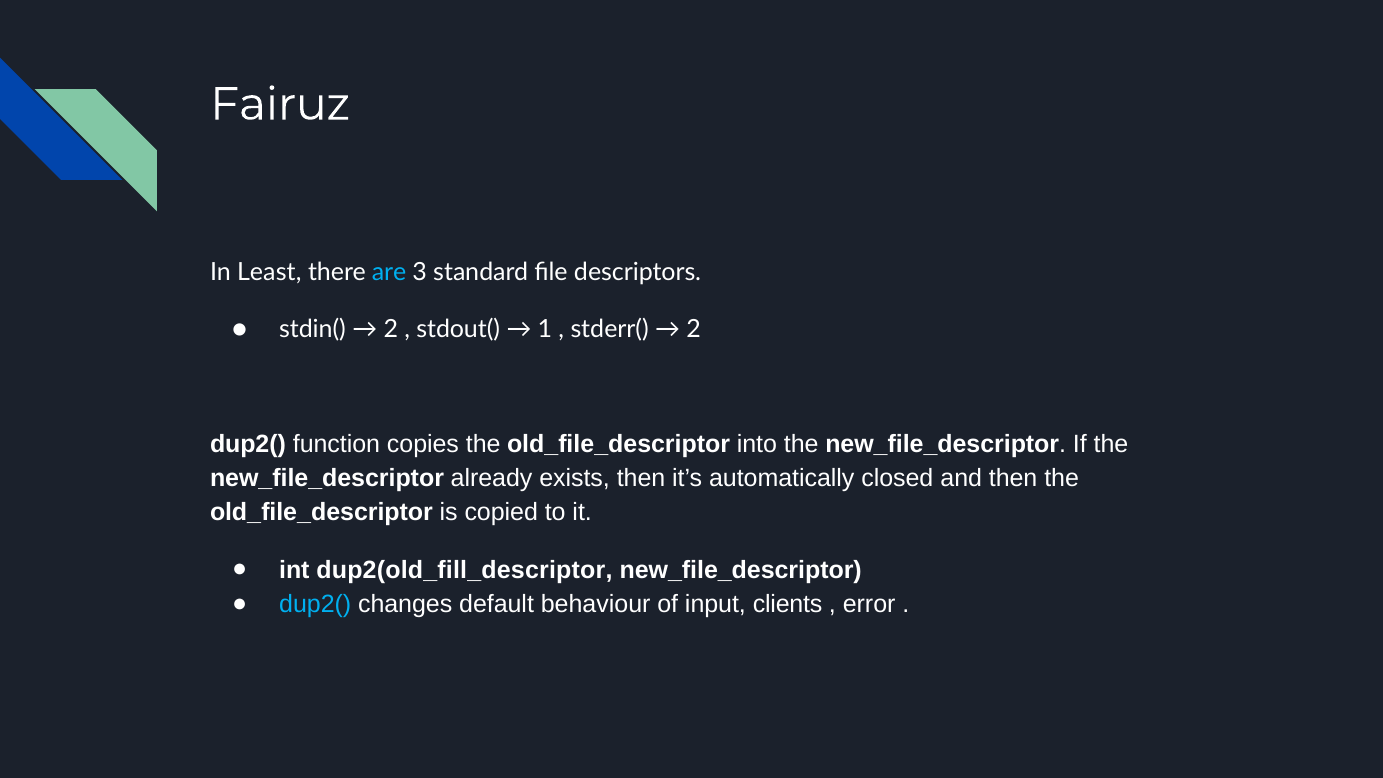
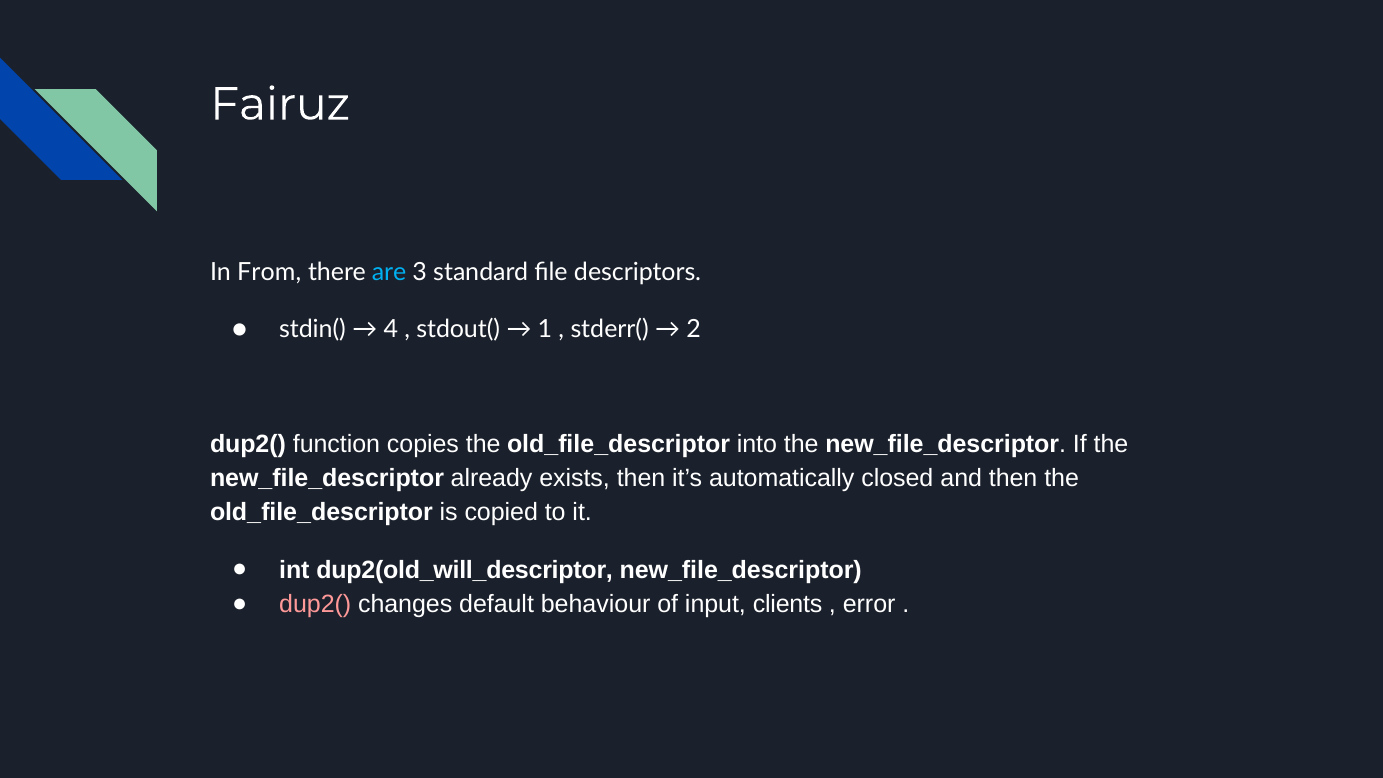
Least: Least -> From (269, 272)
2: 2 -> 4 (391, 329)
dup2(old_fill_descriptor: dup2(old_fill_descriptor -> dup2(old_will_descriptor (465, 570)
dup2( colour: light blue -> pink (315, 604)
